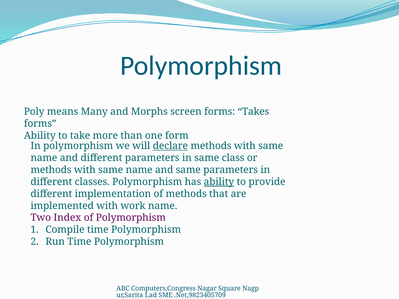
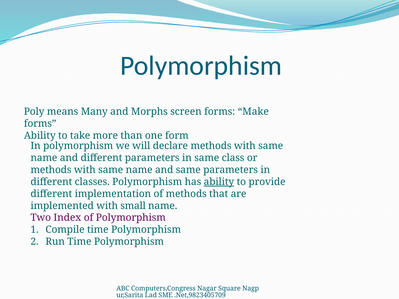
Takes: Takes -> Make (253, 112)
declare underline: present -> none (170, 146)
work: work -> small (133, 206)
